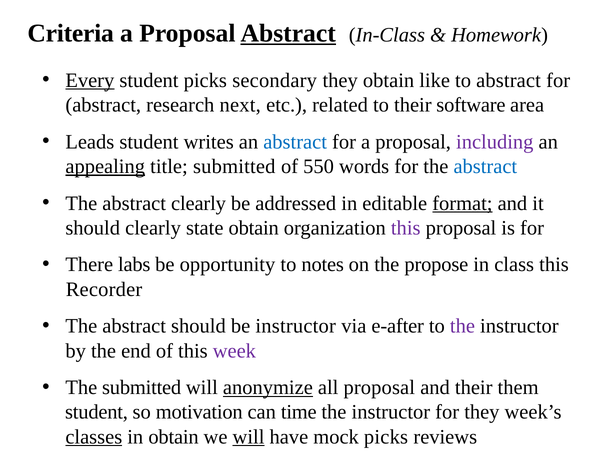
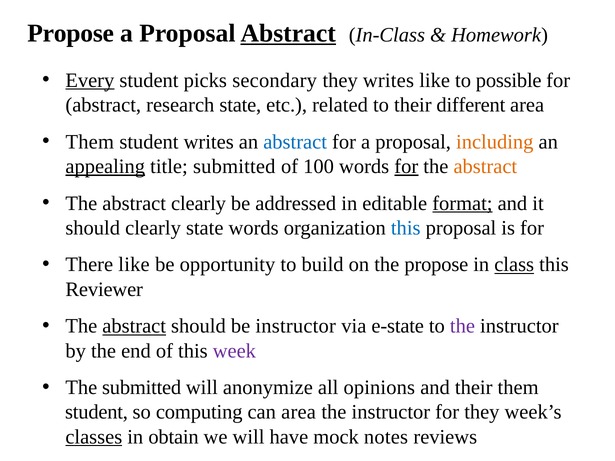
Criteria: Criteria -> Propose (71, 33)
they obtain: obtain -> writes (388, 80)
to abstract: abstract -> possible (509, 80)
research next: next -> state (240, 105)
software: software -> different (471, 105)
Leads: Leads -> Them (90, 142)
including colour: purple -> orange (495, 142)
550: 550 -> 100 (319, 166)
for underline: none -> present (406, 166)
abstract colour: blue -> orange (485, 166)
state obtain: obtain -> words (254, 228)
this colour: purple -> blue (406, 228)
There labs: labs -> like (134, 265)
notes: notes -> build (323, 265)
class underline: none -> present (514, 265)
Recorder: Recorder -> Reviewer (104, 289)
abstract underline: none -> present (134, 326)
e-after: e-after -> e-state (398, 326)
anonymize underline: present -> none (268, 388)
all proposal: proposal -> opinions (379, 388)
motivation: motivation -> computing (199, 412)
can time: time -> area (299, 412)
will underline: present -> none (249, 437)
mock picks: picks -> notes (386, 437)
